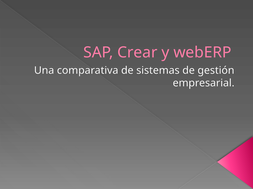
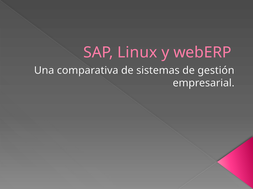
Crear: Crear -> Linux (137, 53)
